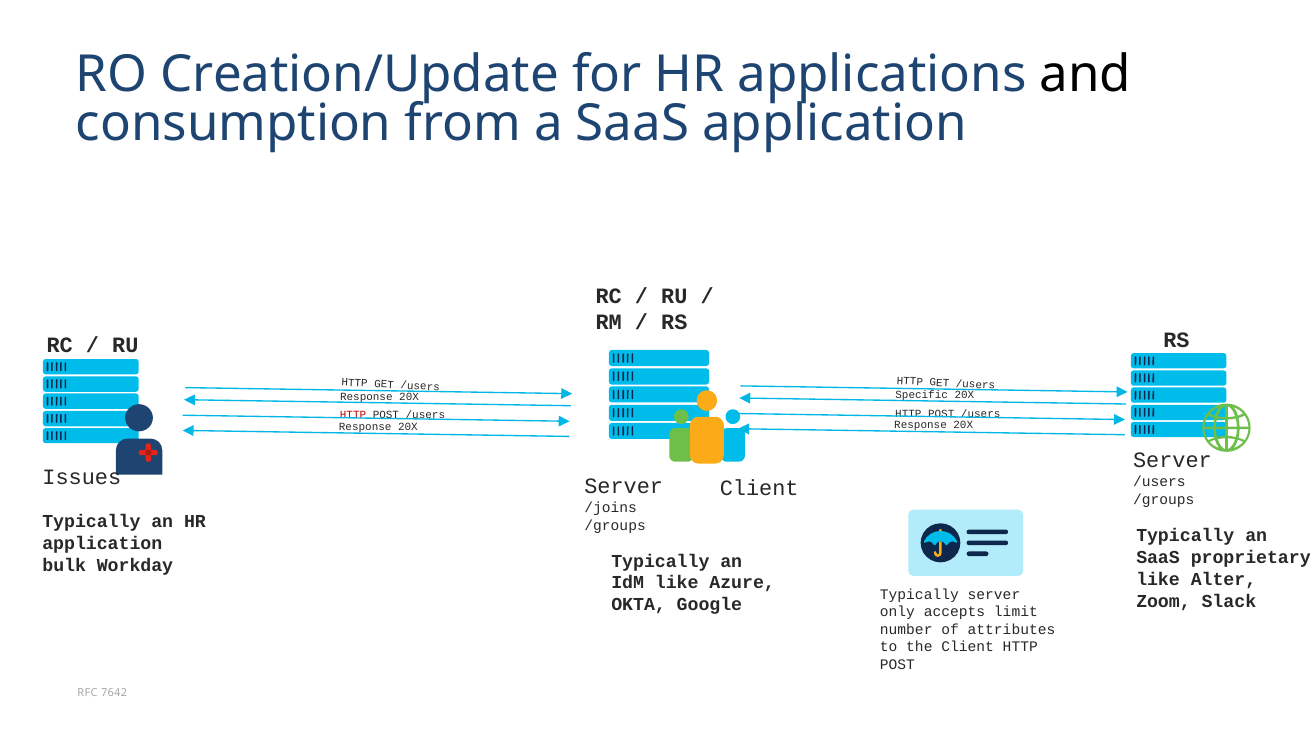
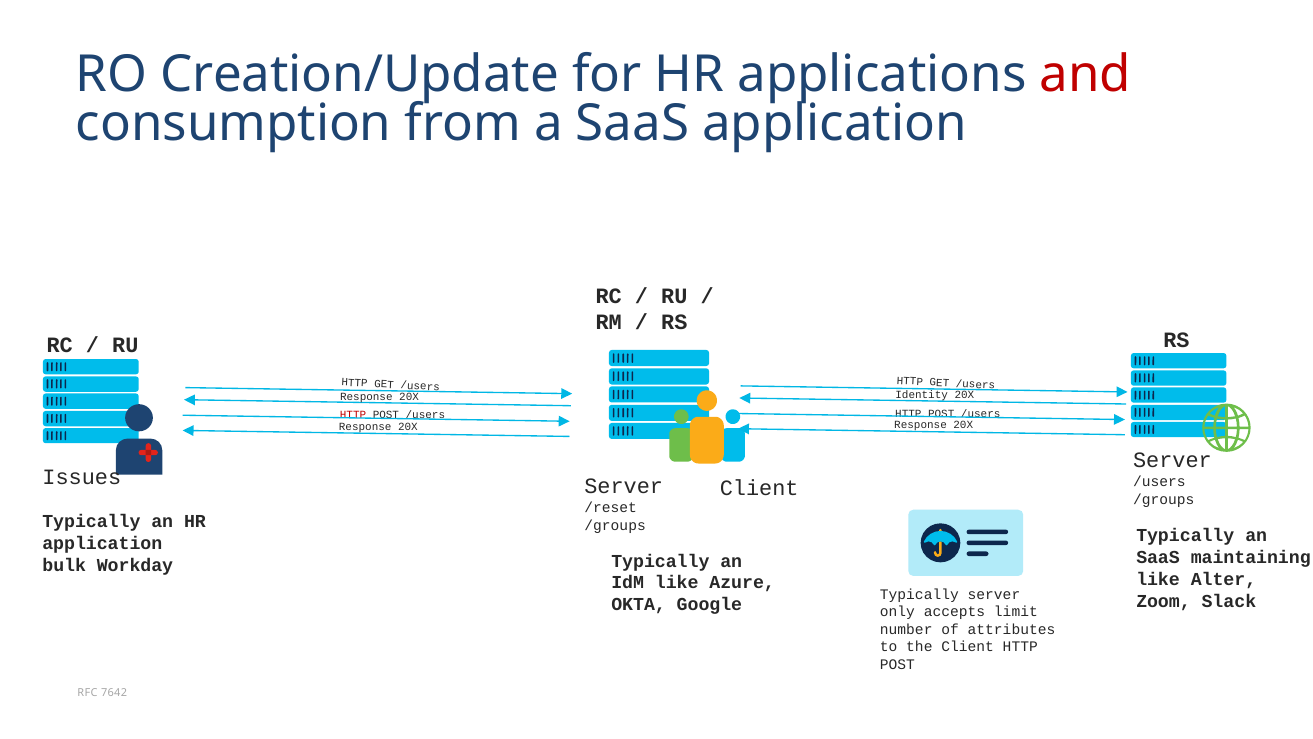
and colour: black -> red (1085, 75)
Specific: Specific -> Identity (922, 395)
/joins: /joins -> /reset (611, 508)
proprietary: proprietary -> maintaining (1251, 557)
